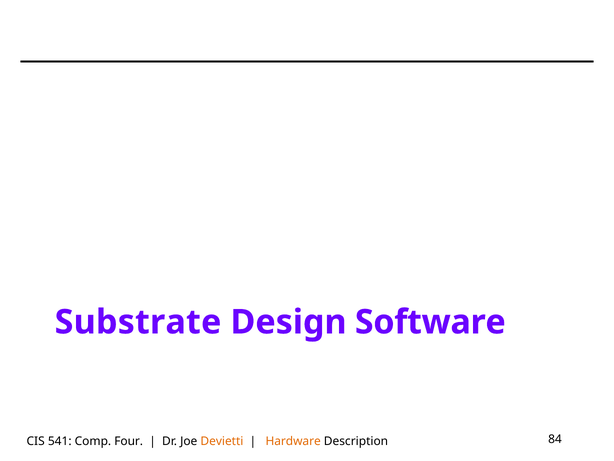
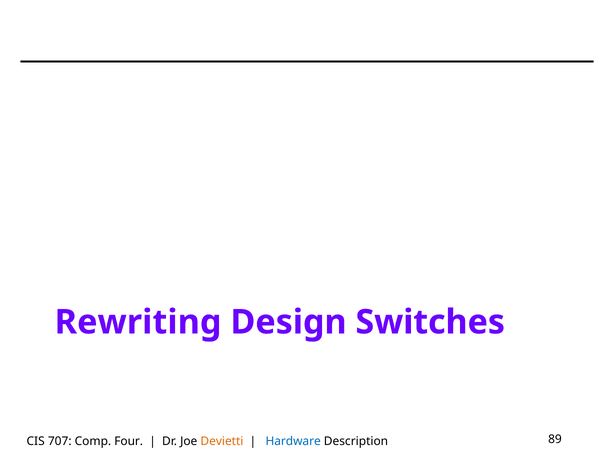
Substrate: Substrate -> Rewriting (138, 322)
Software: Software -> Switches (430, 322)
541: 541 -> 707 (60, 441)
Hardware colour: orange -> blue (293, 441)
84: 84 -> 89 (555, 439)
